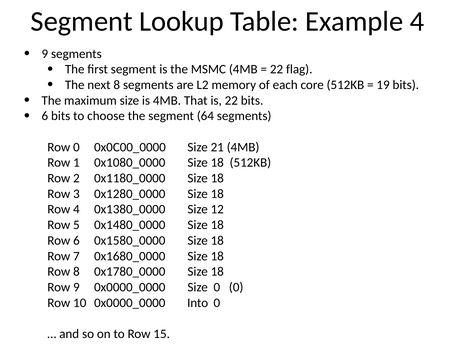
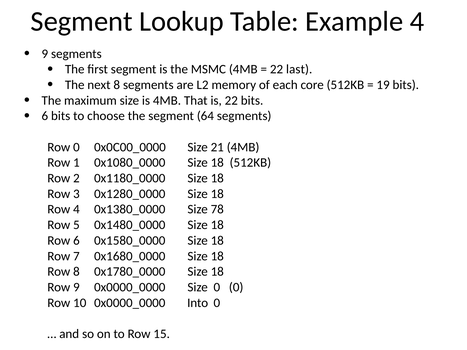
flag: flag -> last (299, 69)
12: 12 -> 78 (217, 210)
